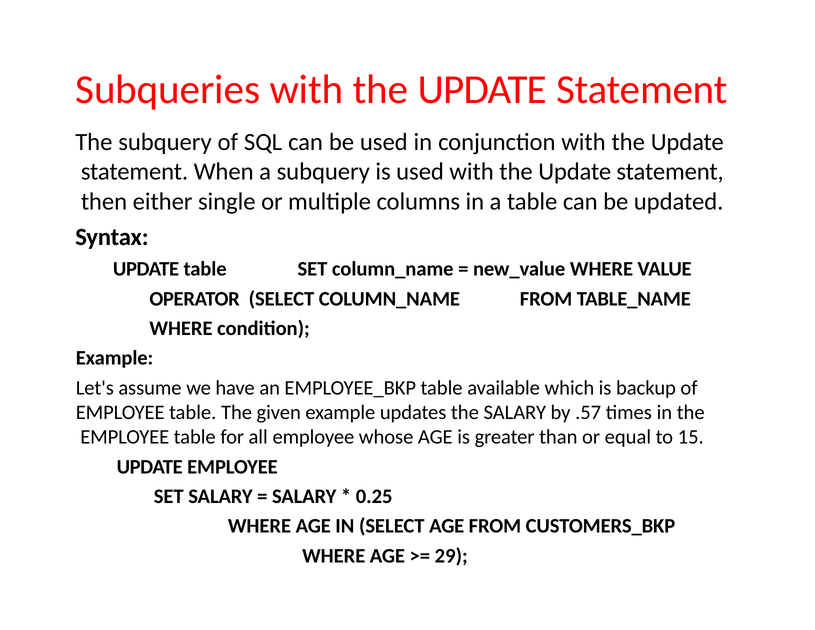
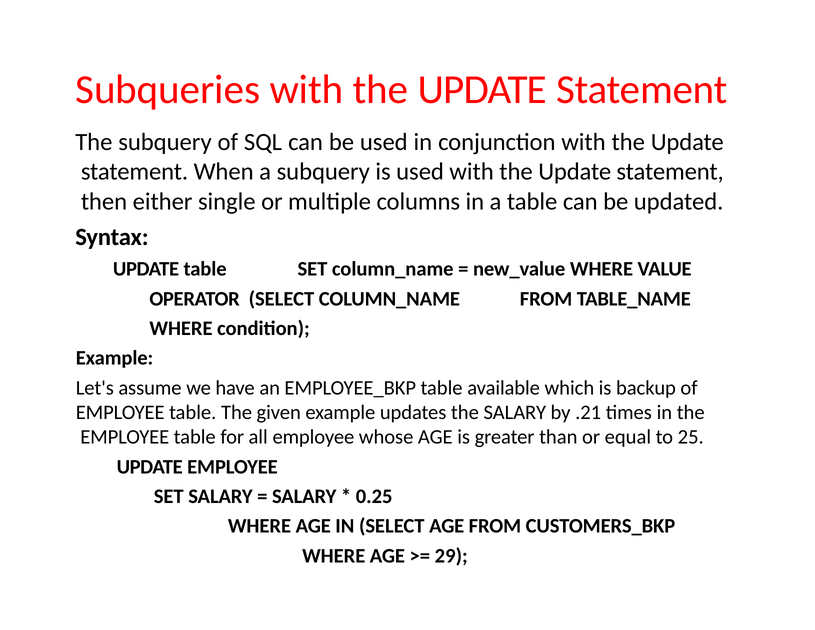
.57: .57 -> .21 (588, 412)
15: 15 -> 25 (691, 437)
